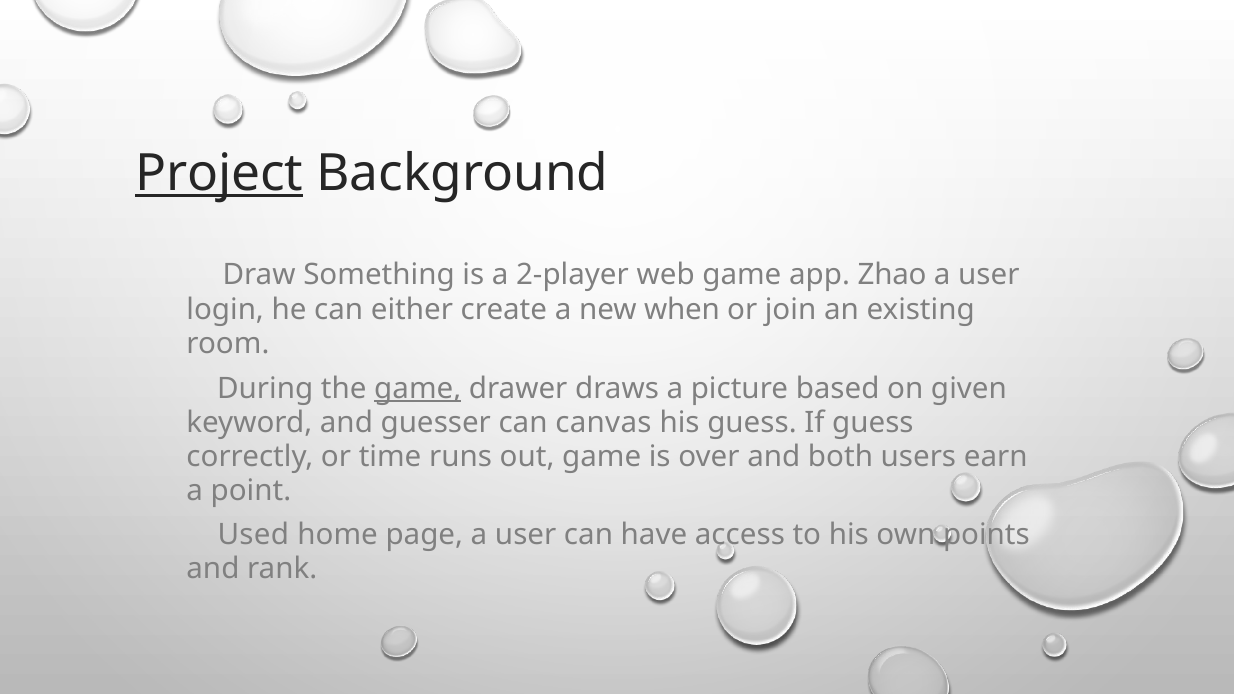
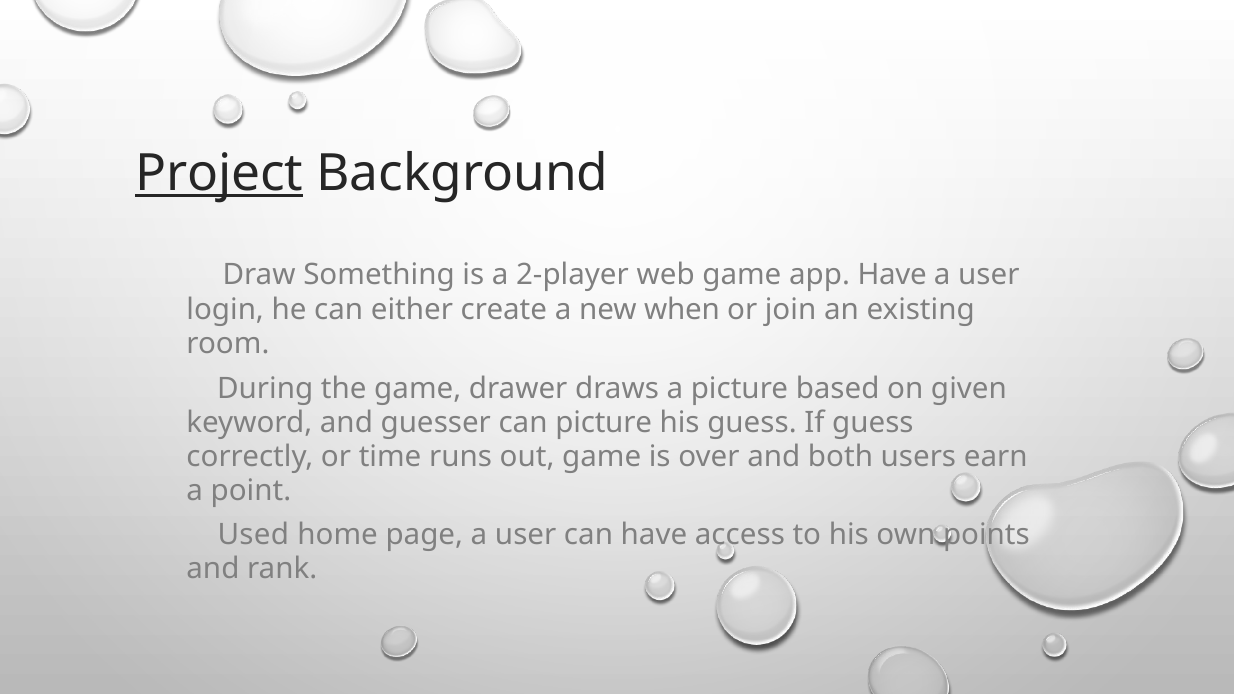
app Zhao: Zhao -> Have (892, 275)
game underline: present -> none (418, 389)
can canvas: canvas -> picture (604, 423)
